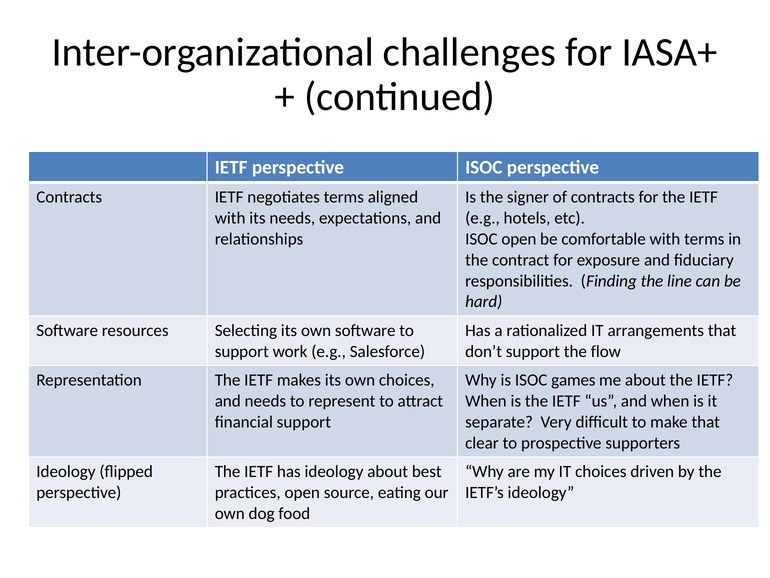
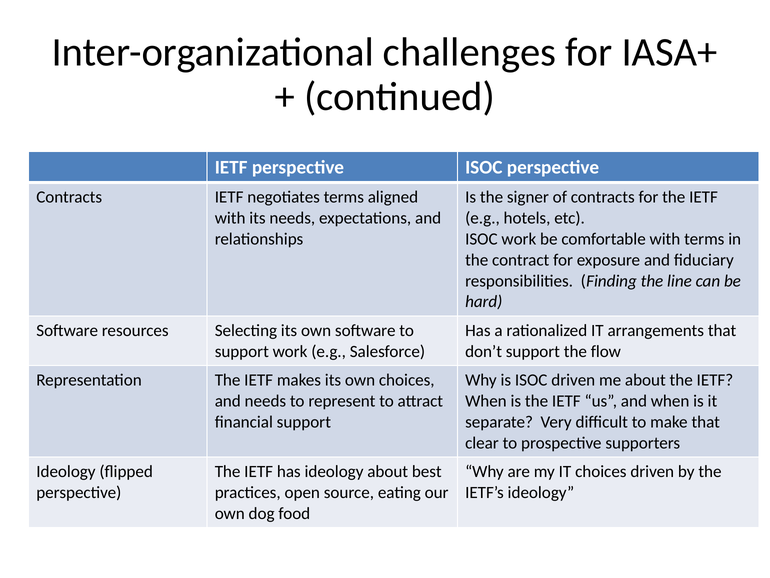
ISOC open: open -> work (519, 239)
ISOC games: games -> driven (573, 380)
